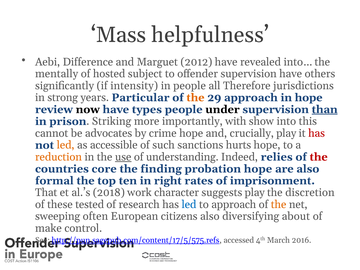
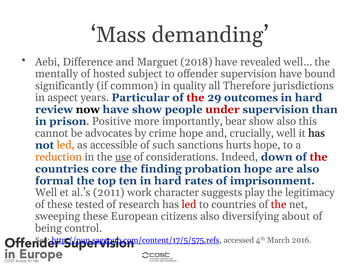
helpfulness: helpfulness -> demanding (210, 35)
2012: 2012 -> 2018 (196, 62)
into…: into… -> well… (298, 62)
others: others -> bound (320, 74)
intensity: intensity -> common (134, 86)
in people: people -> quality (190, 86)
strong: strong -> aspect (63, 98)
the colour: orange -> red (195, 98)
29 approach: approach -> outcomes (251, 98)
hope: hope -> hard (309, 98)
have types: types -> show (147, 109)
under colour: black -> red (222, 109)
than underline: present -> none (325, 109)
Striking: Striking -> Positive (112, 121)
with: with -> bear (236, 121)
show into: into -> also (286, 121)
crucially play: play -> well (286, 133)
has colour: red -> black (317, 133)
understanding: understanding -> considerations (182, 157)
relies: relies -> down (277, 157)
ten in right: right -> hard (168, 181)
That: That -> Well (46, 193)
2018: 2018 -> 2011 (109, 193)
discretion: discretion -> legitimacy (310, 193)
led colour: blue -> red (189, 204)
to approach: approach -> countries (234, 204)
the colour: orange -> red (279, 204)
sweeping often: often -> these (95, 216)
make: make -> being (48, 228)
